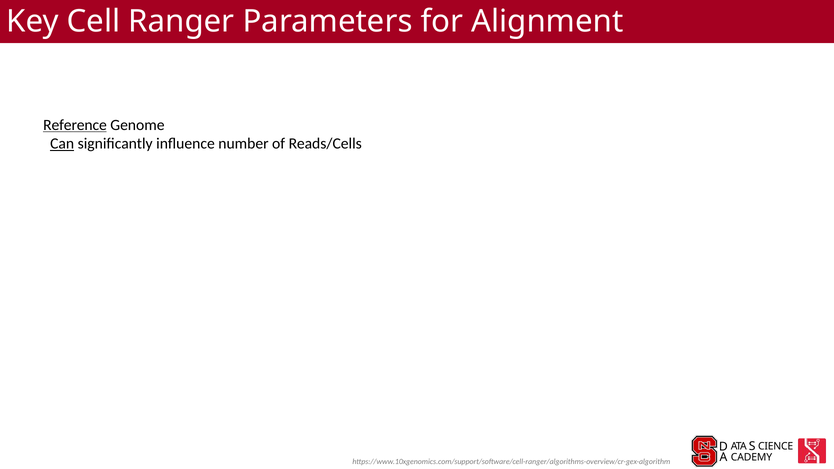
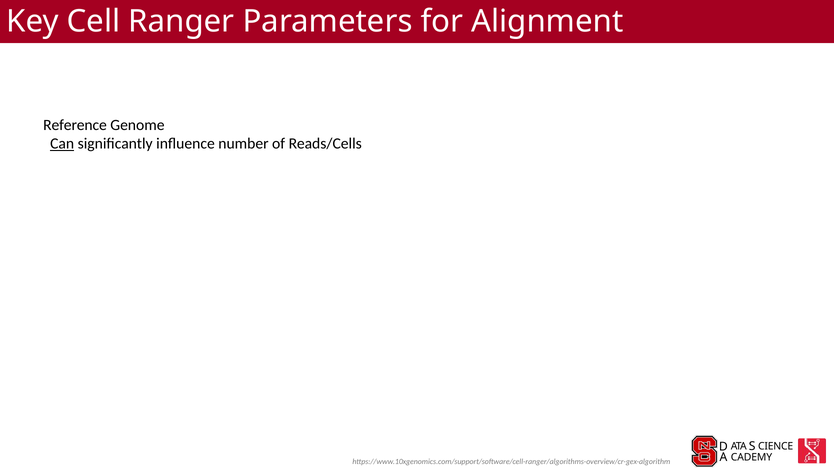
Reference underline: present -> none (75, 125)
